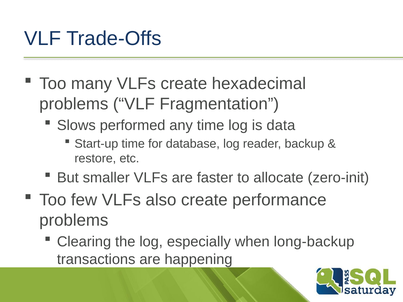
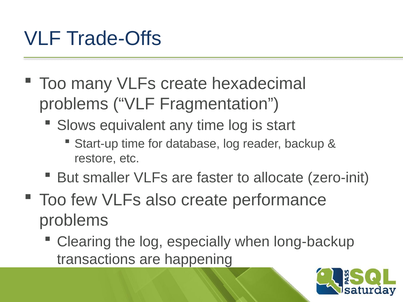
performed: performed -> equivalent (133, 126)
data: data -> start (281, 126)
